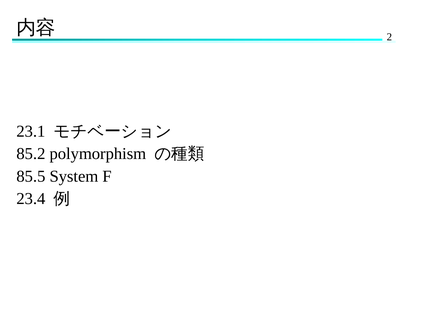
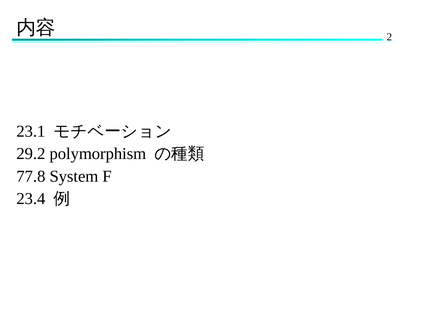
85.2: 85.2 -> 29.2 (31, 154)
85.5: 85.5 -> 77.8 (31, 176)
